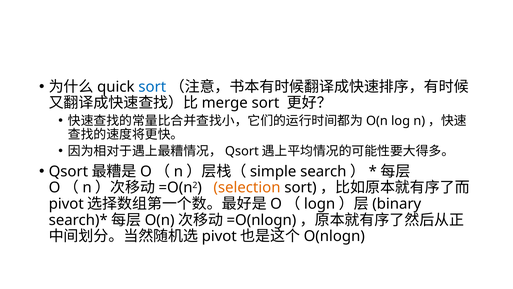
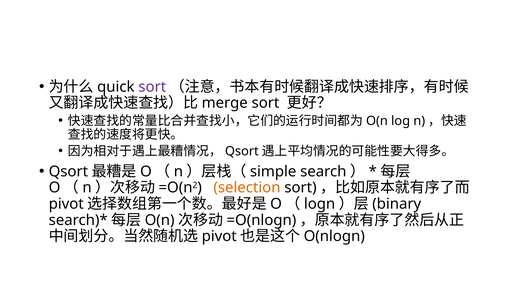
sort colour: blue -> purple (152, 87)
